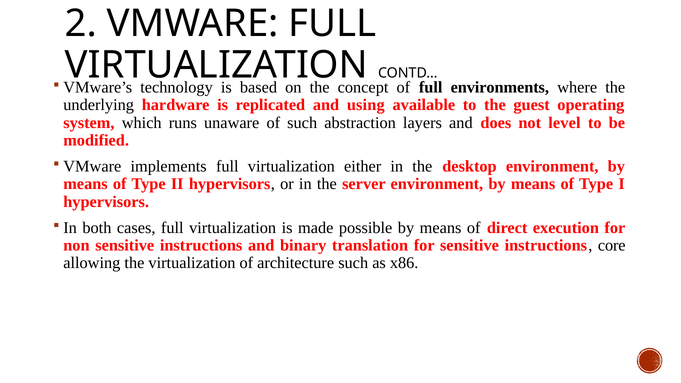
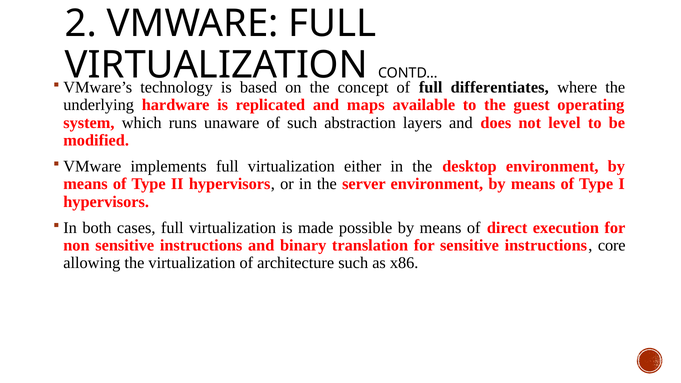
environments: environments -> differentiates (500, 87)
using: using -> maps (366, 105)
